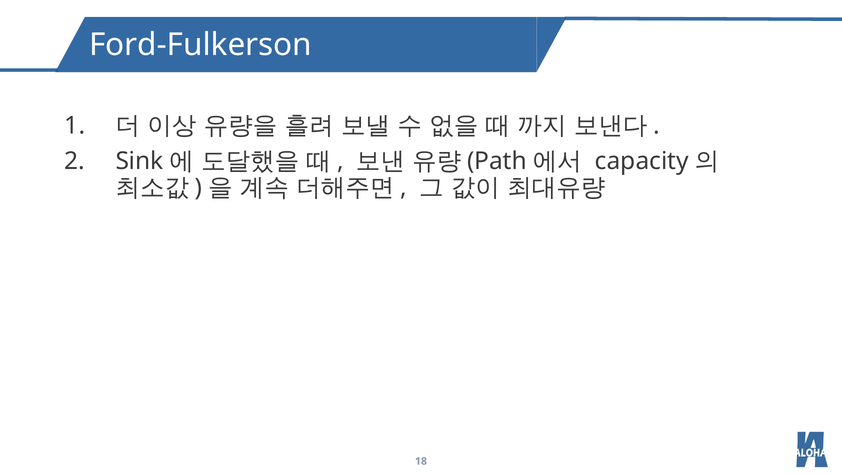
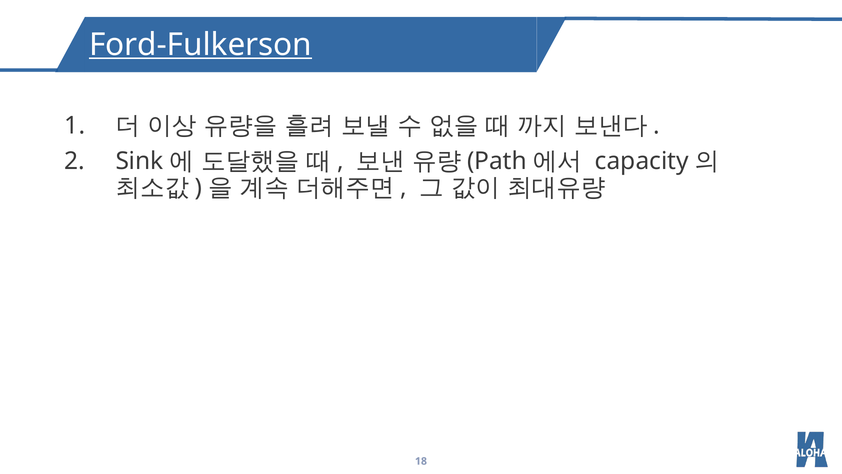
Ford-Fulkerson underline: none -> present (200, 45)
